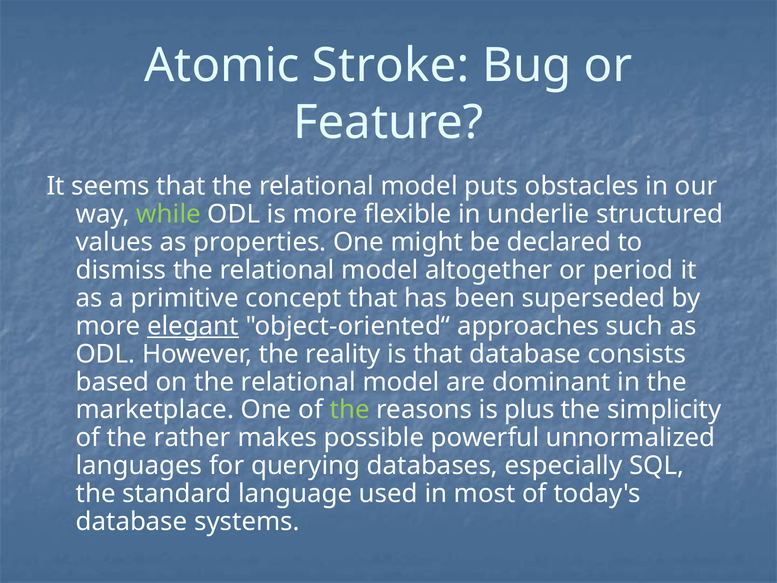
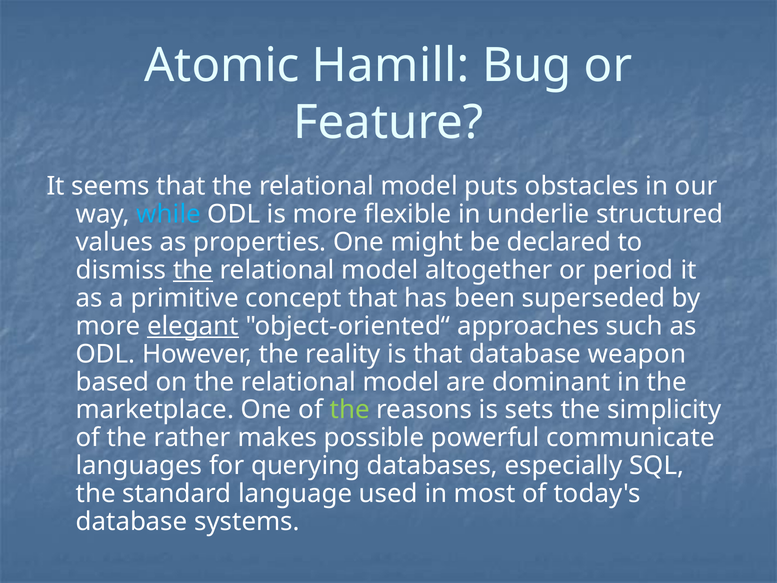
Stroke: Stroke -> Hamill (391, 65)
while colour: light green -> light blue (169, 214)
the underline: none -> present (193, 270)
consists: consists -> weapon (637, 354)
plus: plus -> sets (529, 410)
unnormalized: unnormalized -> communicate (630, 438)
